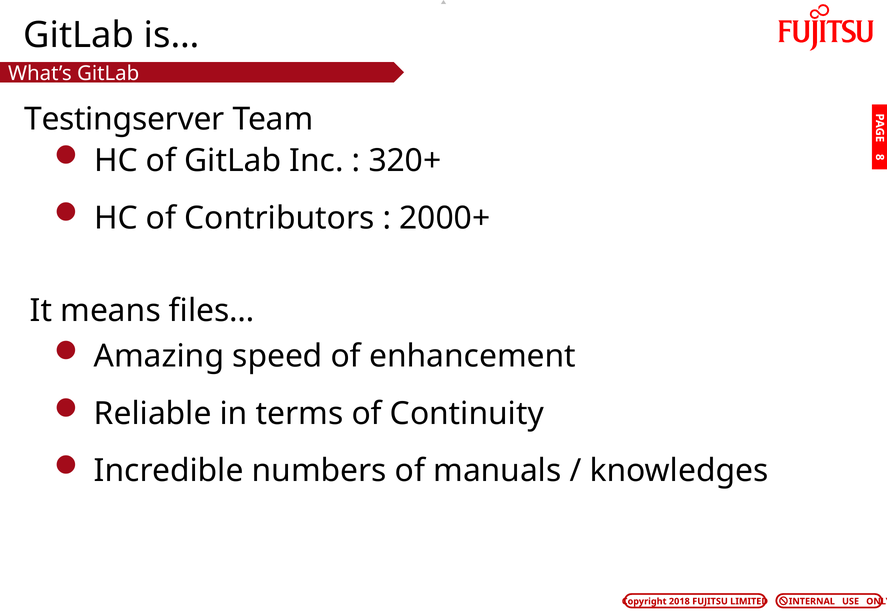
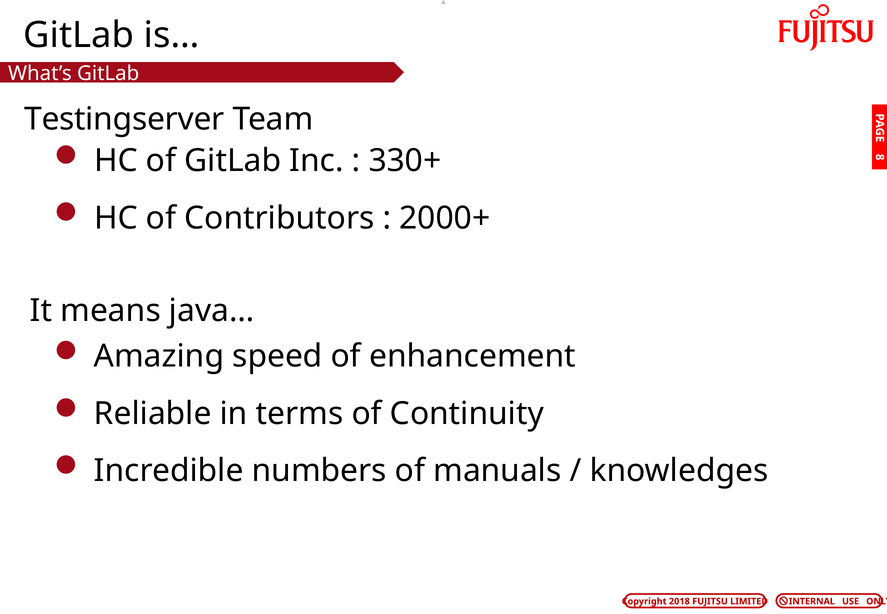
320+: 320+ -> 330+ (405, 161)
files…: files… -> java… (212, 311)
